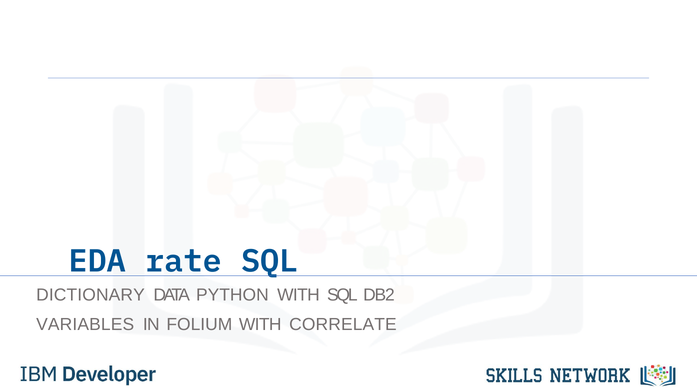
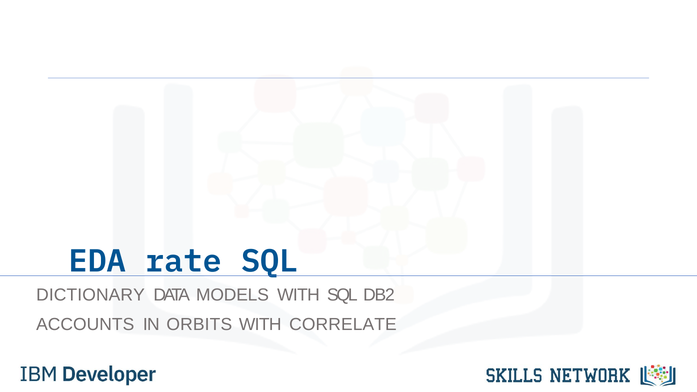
PYTHON: PYTHON -> MODELS (232, 295)
VARIABLES: VARIABLES -> ACCOUNTS (85, 324)
FOLIUM: FOLIUM -> ORBITS (199, 324)
